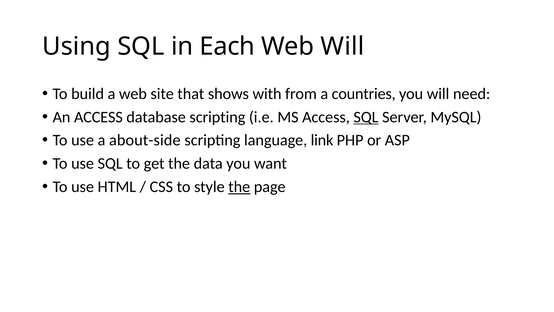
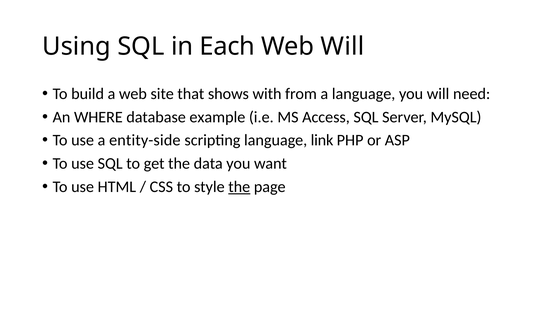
a countries: countries -> language (364, 94)
An ACCESS: ACCESS -> WHERE (98, 117)
database scripting: scripting -> example (217, 117)
SQL underline: present -> none (366, 117)
about-side: about-side -> entity-side (145, 140)
